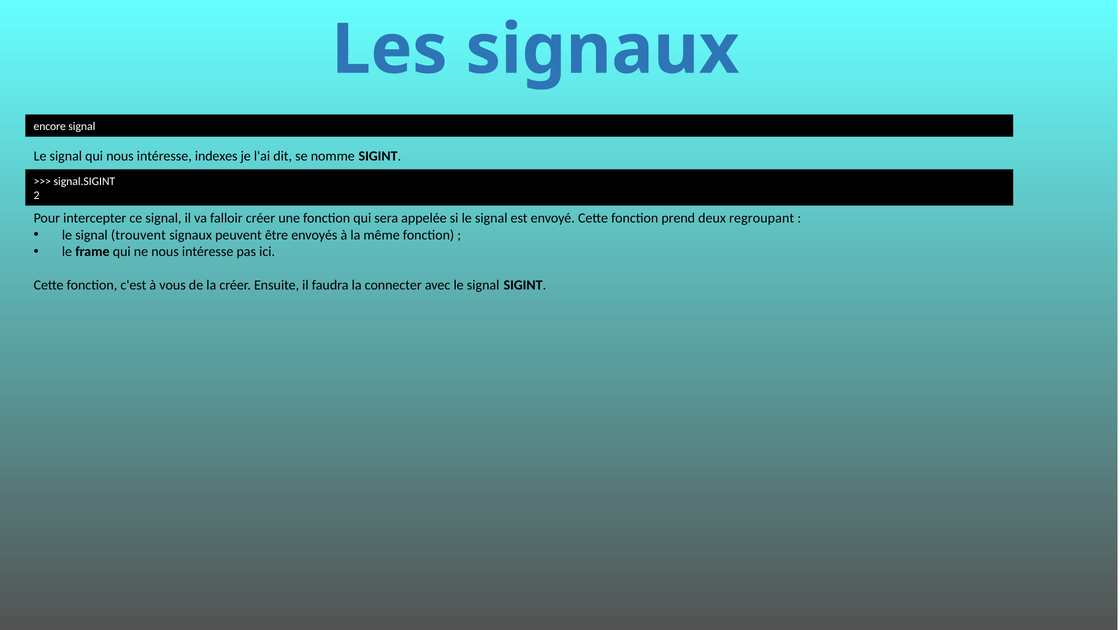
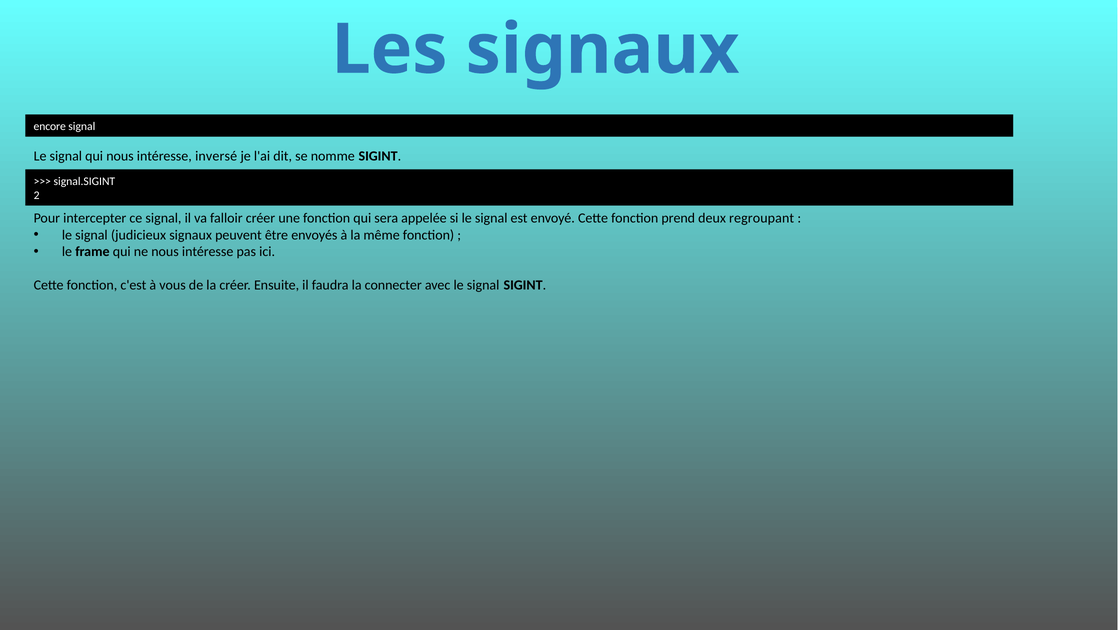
indexes: indexes -> inversé (216, 156)
trouvent: trouvent -> judicieux (138, 235)
